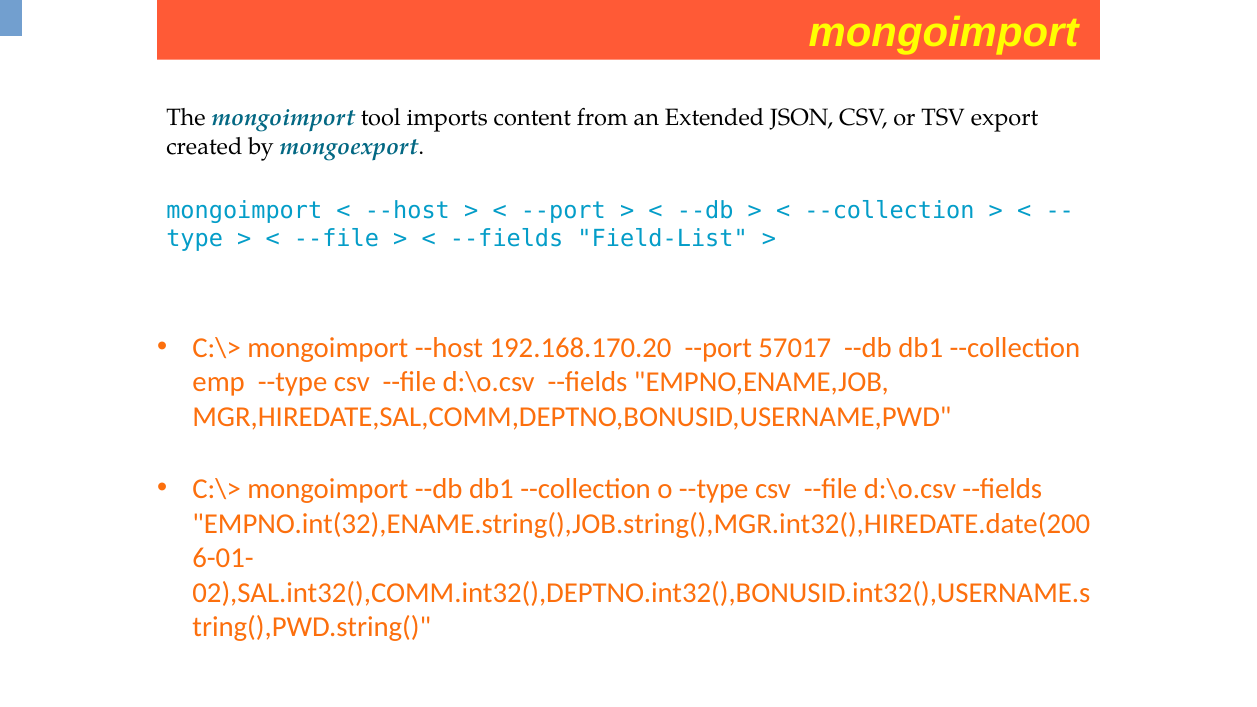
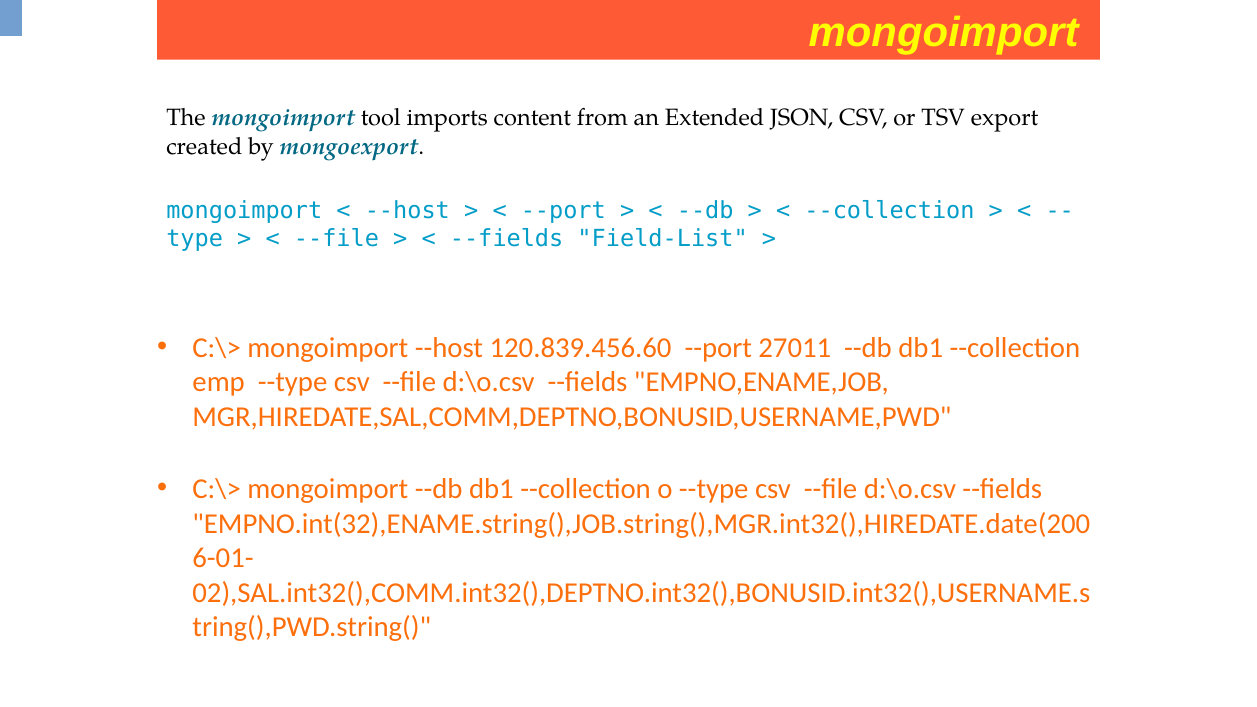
192.168.170.20: 192.168.170.20 -> 120.839.456.60 (581, 348)
57017: 57017 -> 27011 (795, 348)
